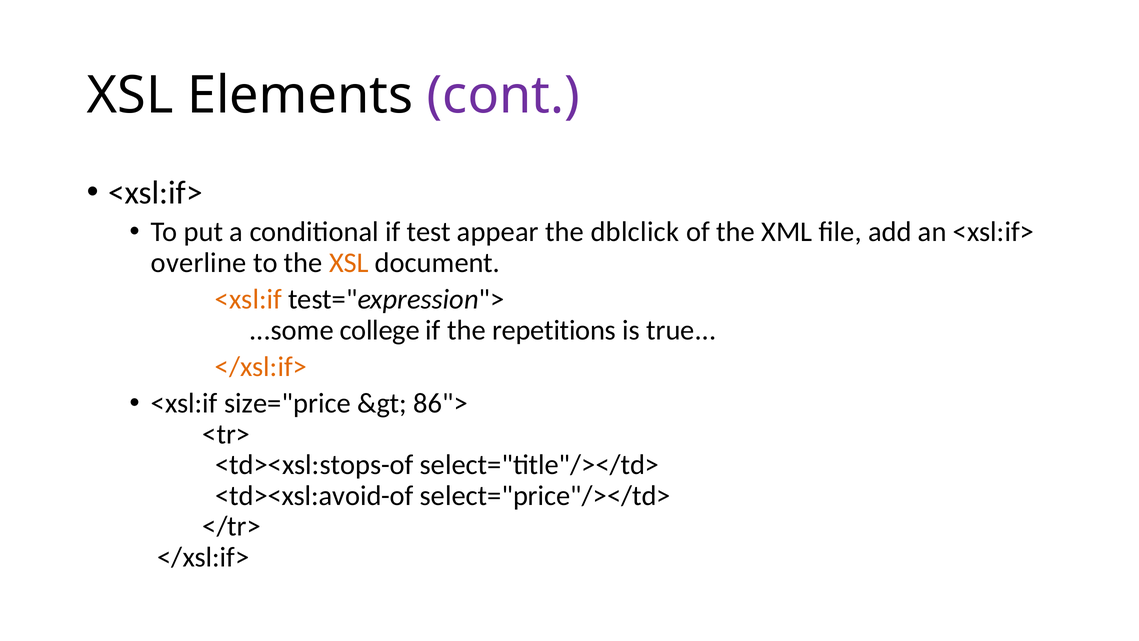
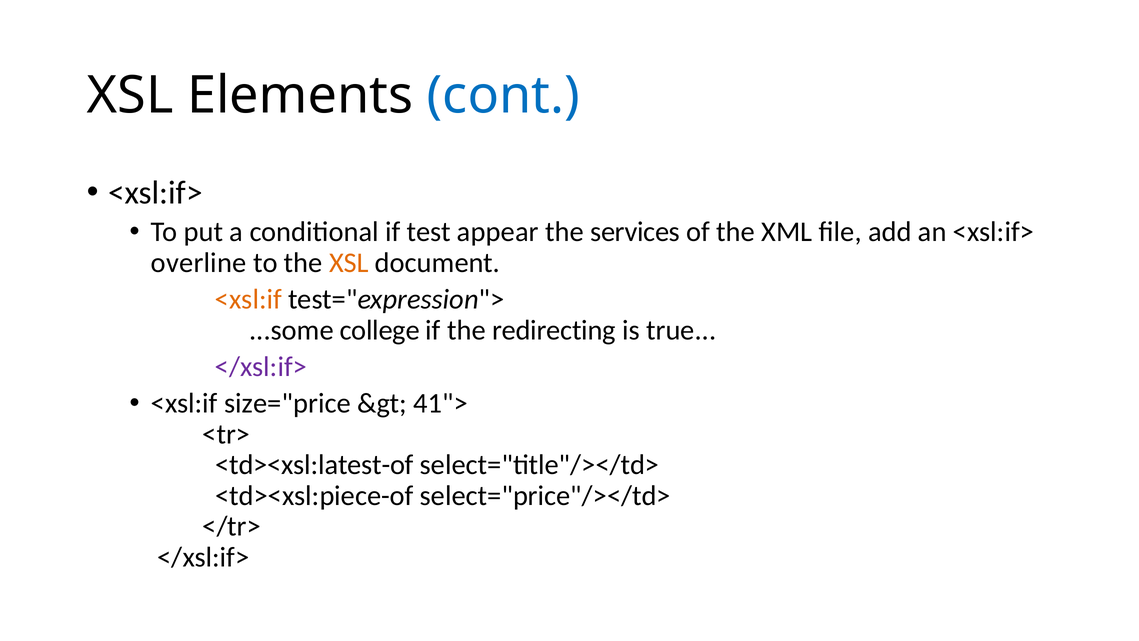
cont colour: purple -> blue (503, 96)
dblclick: dblclick -> services (635, 232)
repetitions: repetitions -> redirecting (554, 330)
</xsl:if> colour: orange -> purple (261, 367)
86">: 86"> -> 41"> (441, 403)
<td><xsl:stops-of: <td><xsl:stops-of -> <td><xsl:latest-of (314, 465)
<td><xsl:avoid-of: <td><xsl:avoid-of -> <td><xsl:piece-of (314, 496)
